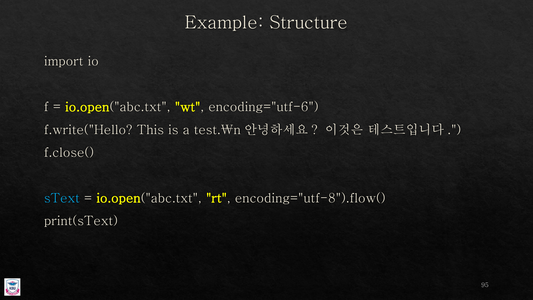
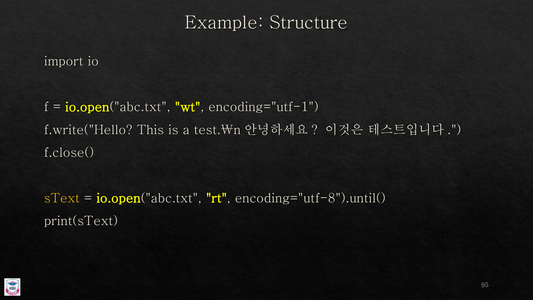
encoding="utf-6: encoding="utf-6 -> encoding="utf-1 (263, 107)
sText colour: light blue -> yellow (62, 198)
encoding="utf-8").flow(: encoding="utf-8").flow( -> encoding="utf-8").until( (310, 198)
